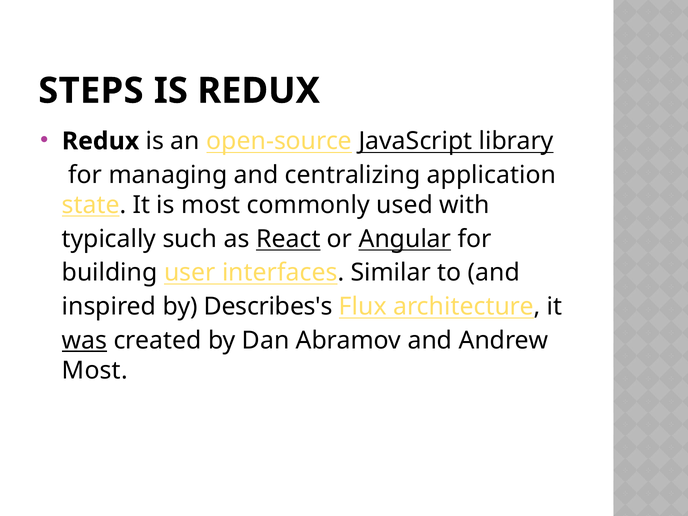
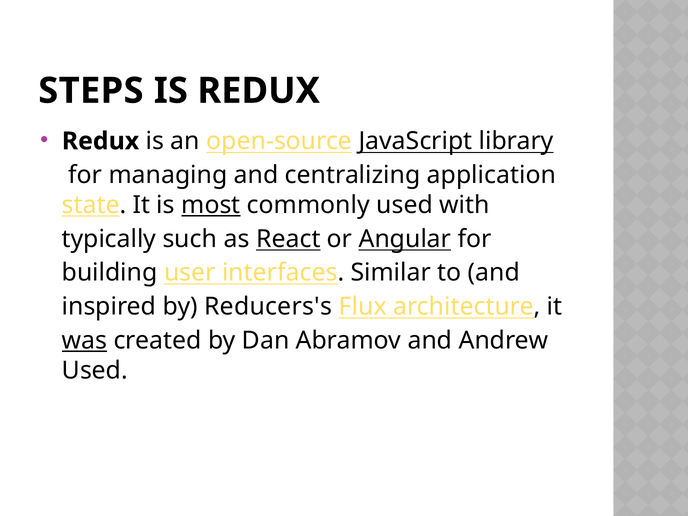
most underline: none -> present (211, 205)
Describes's: Describes's -> Reducers's (268, 307)
Most: Most -> Used (95, 370)
